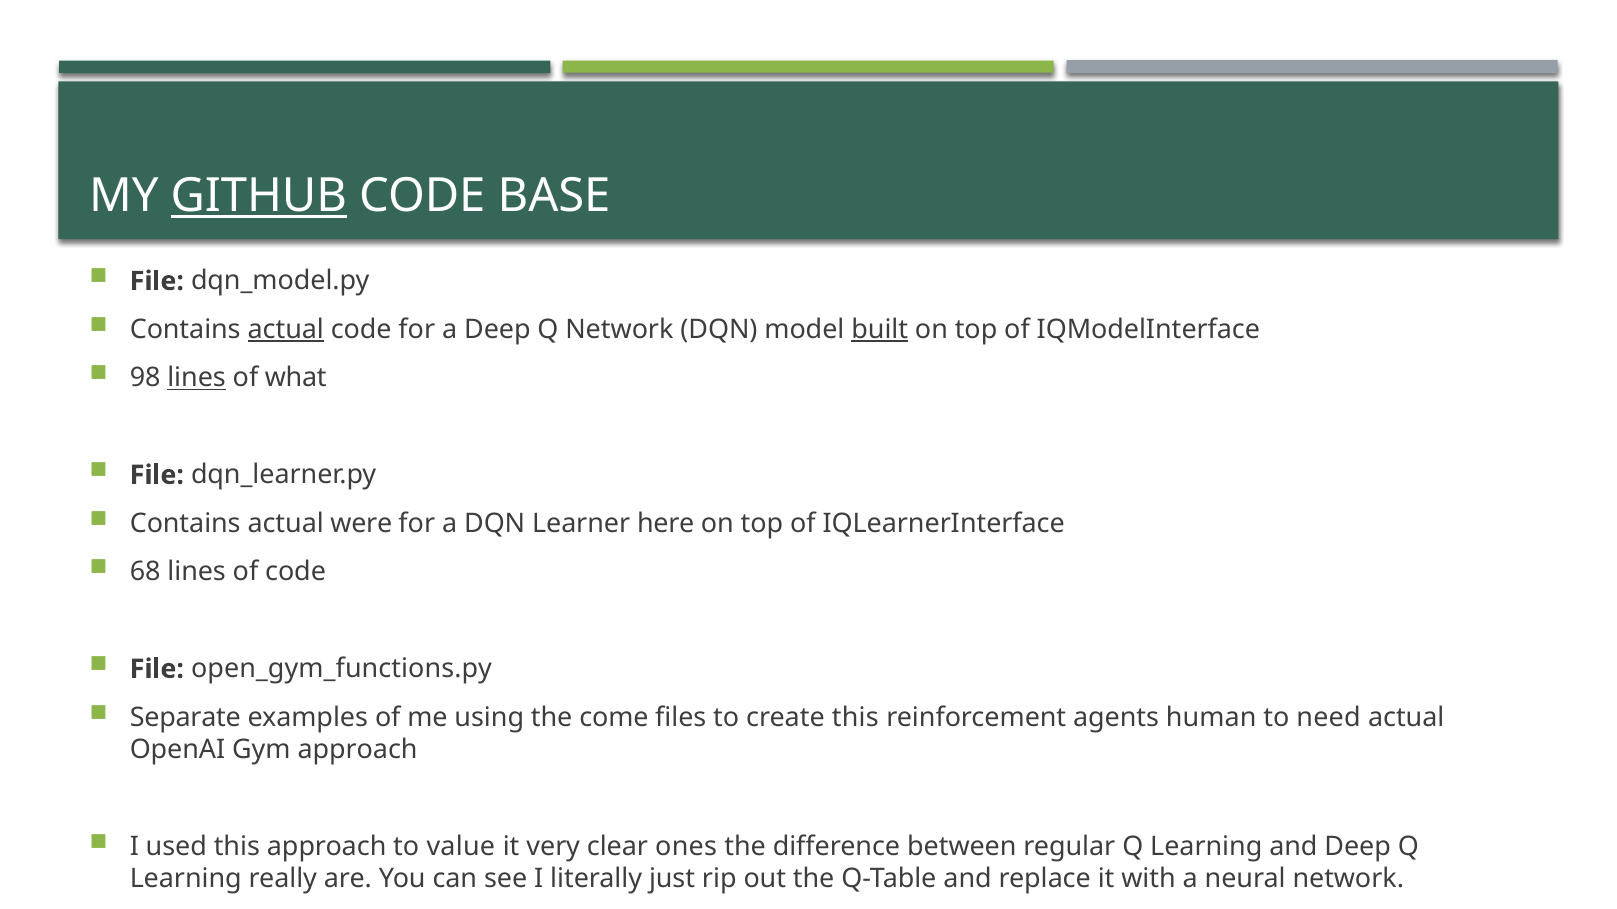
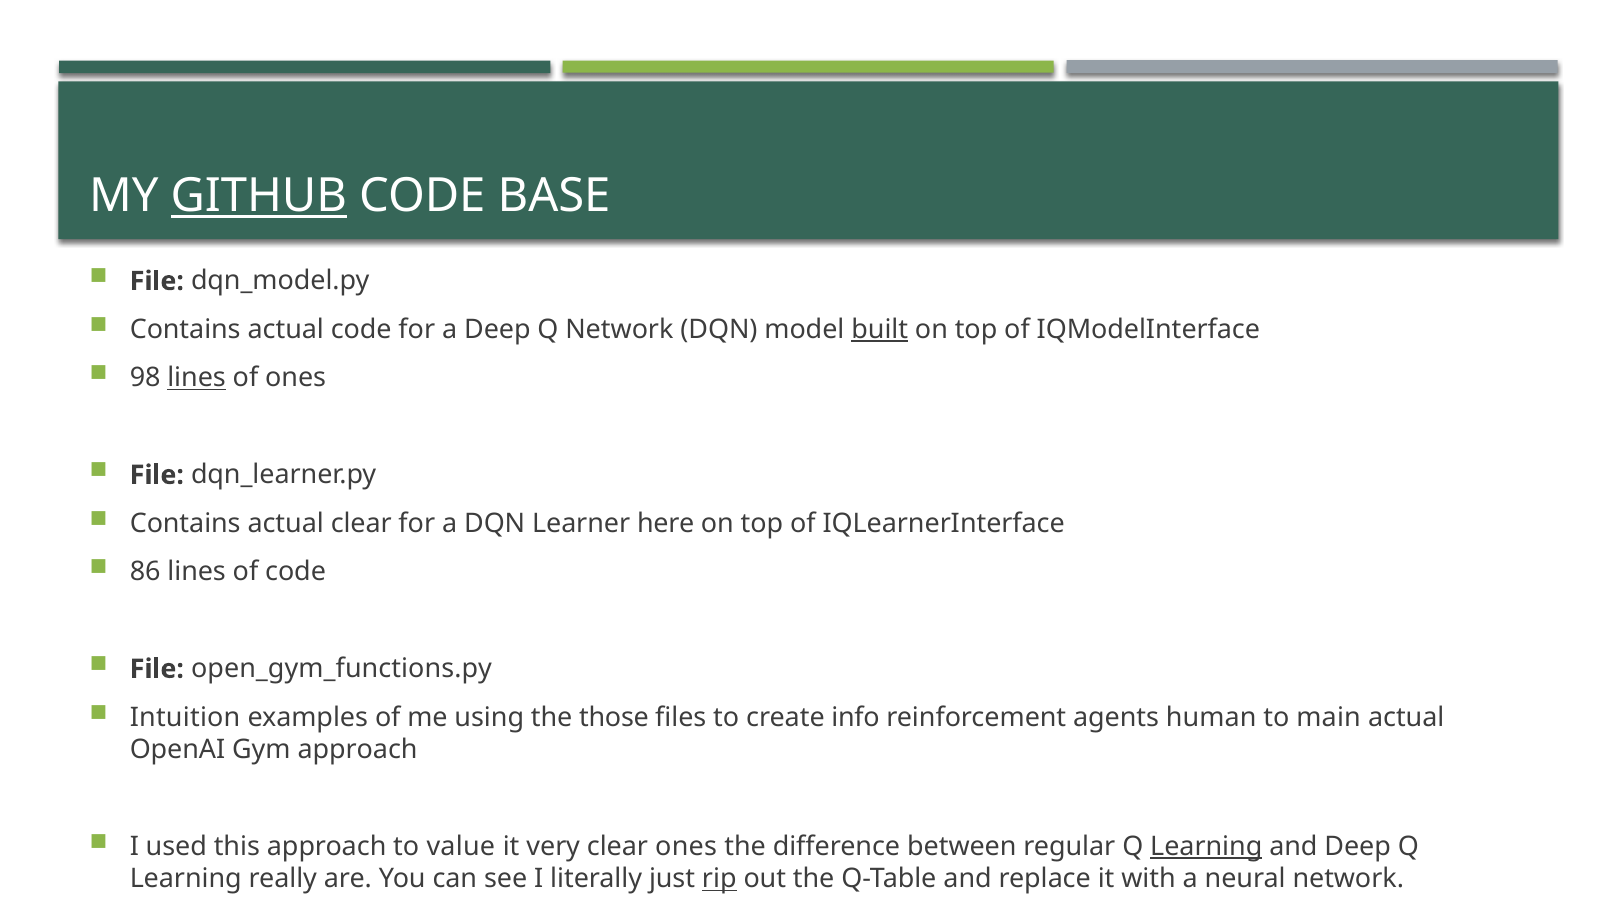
actual underline: present -> none (286, 330)
of what: what -> ones (296, 378)
actual were: were -> clear (361, 524)
68: 68 -> 86 (145, 572)
Separate: Separate -> Intuition (185, 718)
come: come -> those (614, 718)
create this: this -> info (856, 718)
need: need -> main (1329, 718)
Learning underline: none -> present (1206, 847)
rip underline: none -> present (719, 880)
